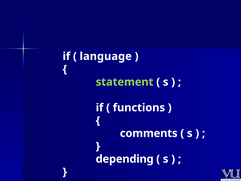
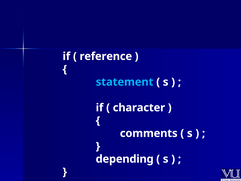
language: language -> reference (106, 56)
statement colour: light green -> light blue (125, 82)
functions: functions -> character (139, 108)
